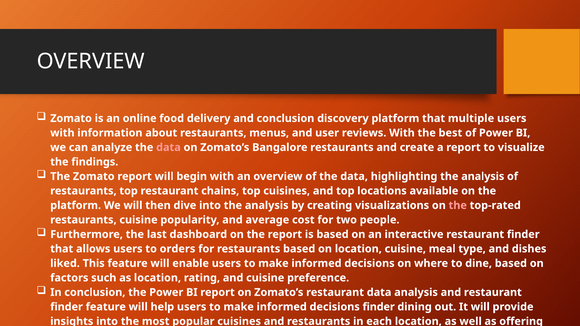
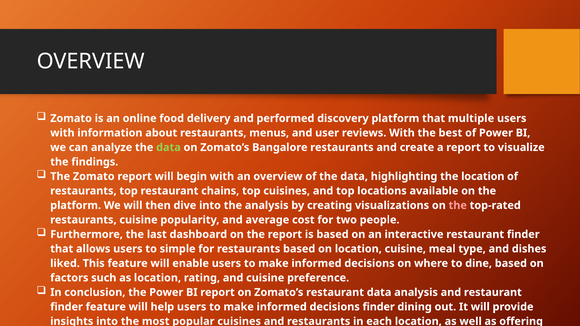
and conclusion: conclusion -> performed (285, 118)
data colour: pink -> light green (168, 147)
highlighting the analysis: analysis -> location (483, 176)
orders: orders -> simple (178, 249)
